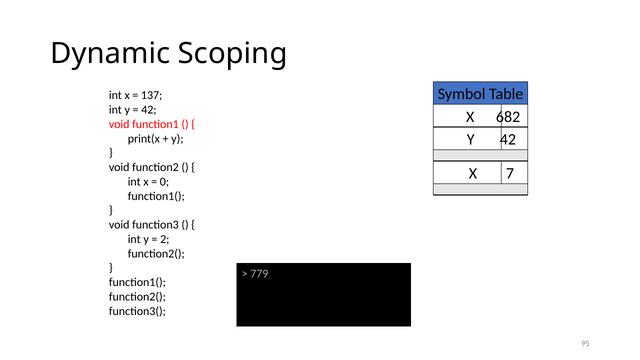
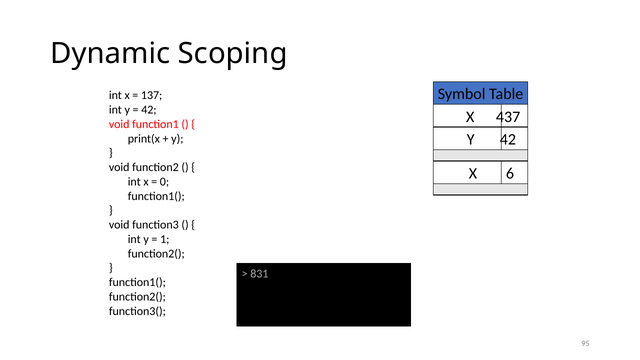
682: 682 -> 437 (508, 117)
7: 7 -> 6 (510, 174)
2: 2 -> 1 (165, 239)
779: 779 -> 831 (259, 274)
